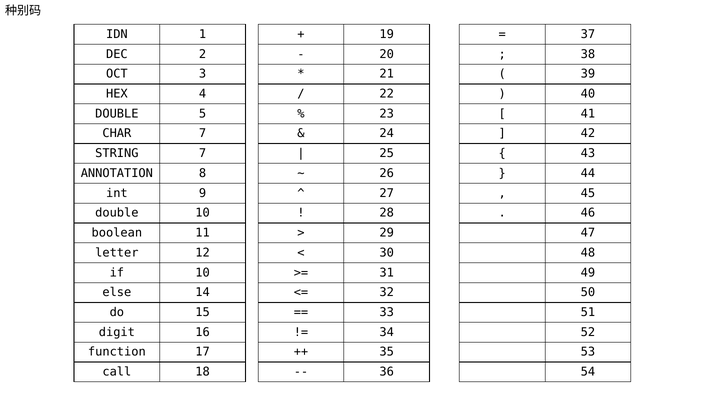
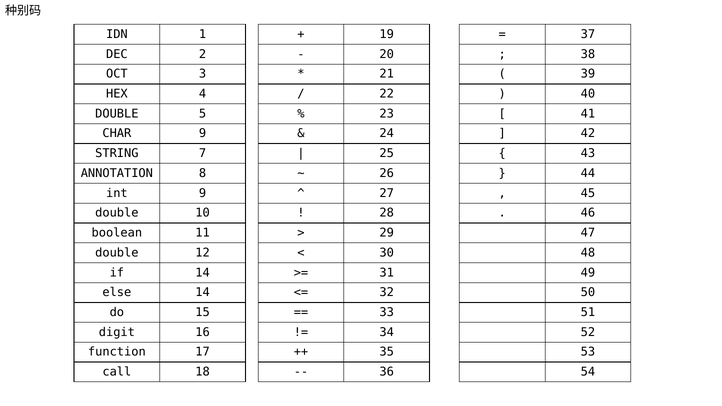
CHAR 7: 7 -> 9 (203, 134)
letter: letter -> double (117, 253)
if 10: 10 -> 14 (203, 273)
